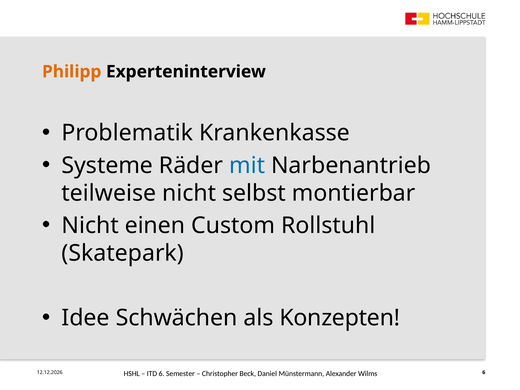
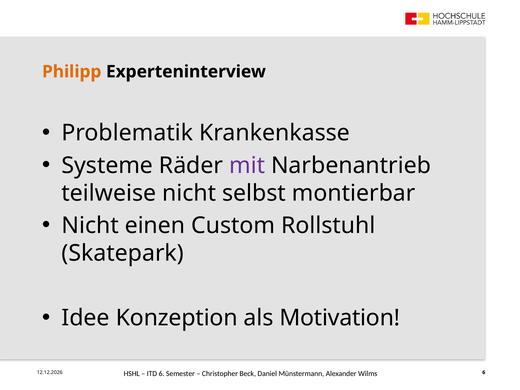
mit colour: blue -> purple (247, 165)
Schwächen: Schwächen -> Konzeption (177, 318)
Konzepten: Konzepten -> Motivation (340, 318)
